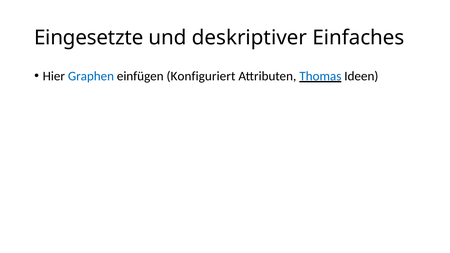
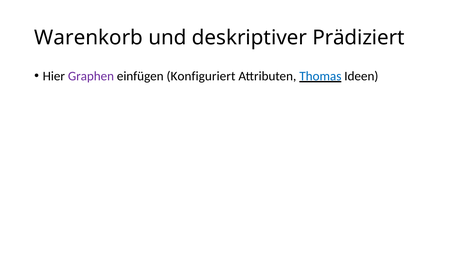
Eingesetzte: Eingesetzte -> Warenkorb (89, 38)
Einfaches: Einfaches -> Prädiziert (358, 38)
Graphen colour: blue -> purple (91, 76)
